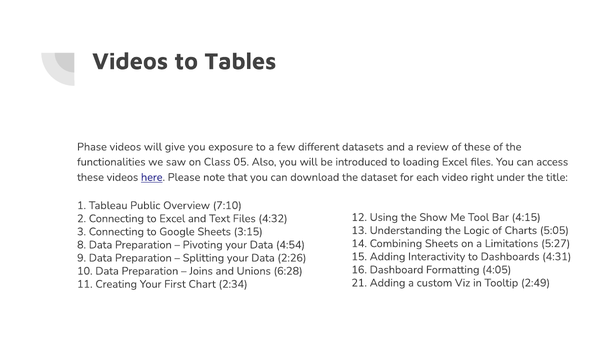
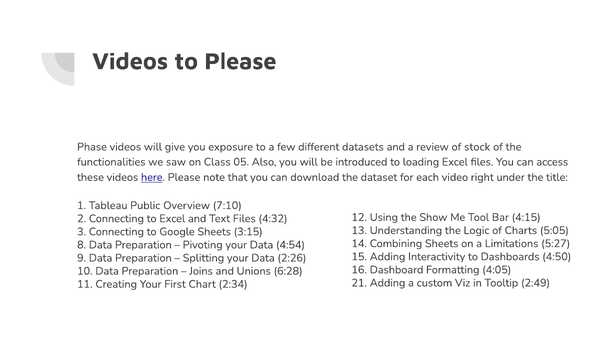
to Tables: Tables -> Please (240, 61)
of these: these -> stock (477, 147)
4:31: 4:31 -> 4:50 (557, 256)
